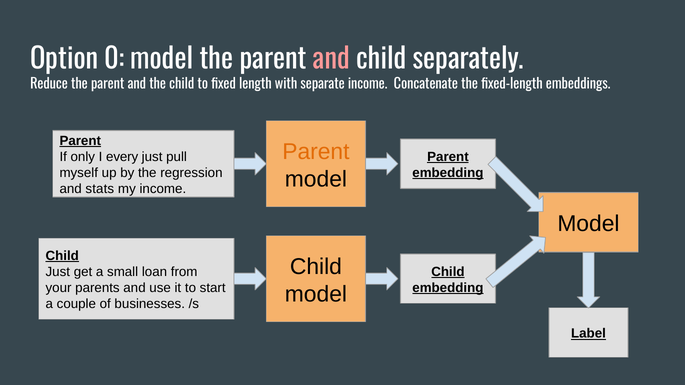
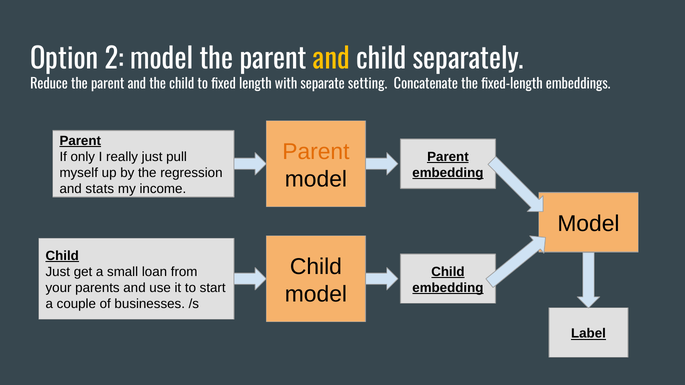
0: 0 -> 2 (114, 59)
and colour: pink -> yellow (331, 59)
separate income: income -> setting (368, 84)
every: every -> really (122, 157)
